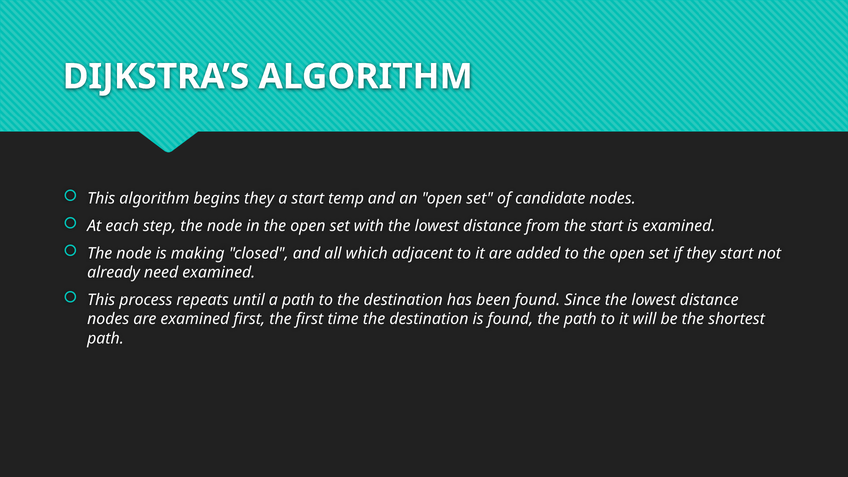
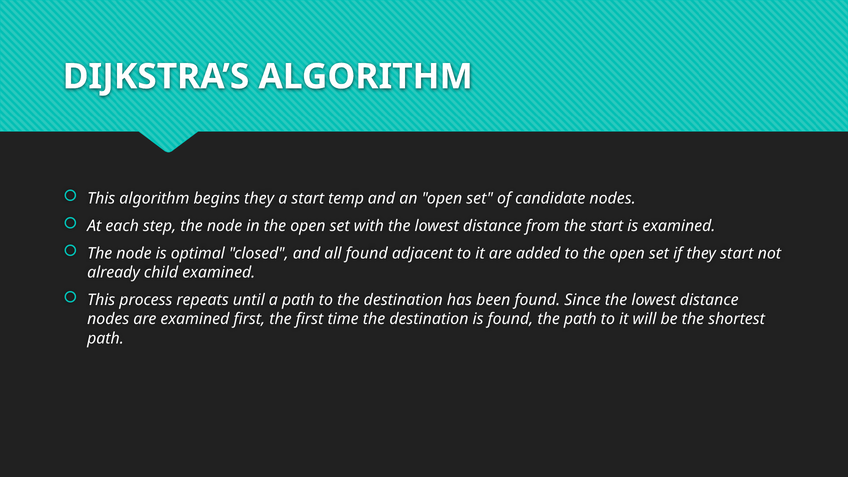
making: making -> optimal (198, 254)
all which: which -> found (367, 254)
need: need -> child (161, 273)
